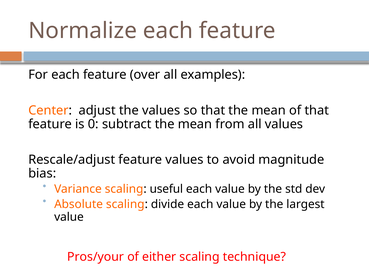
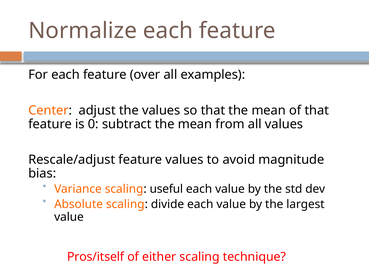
Pros/your: Pros/your -> Pros/itself (96, 257)
